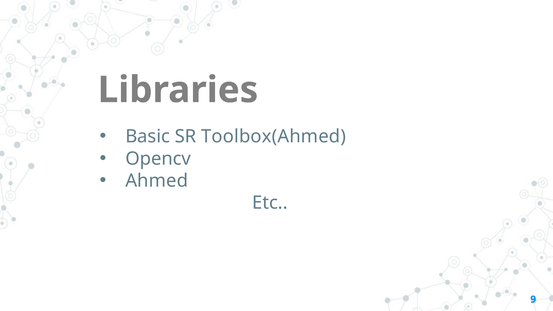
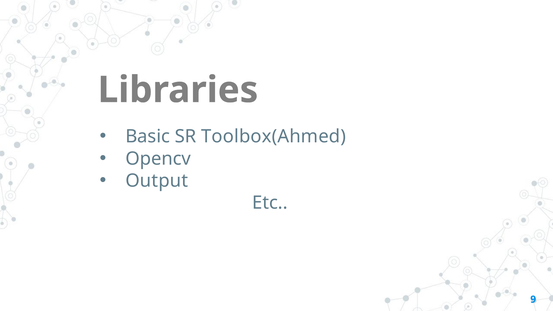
Ahmed: Ahmed -> Output (157, 181)
